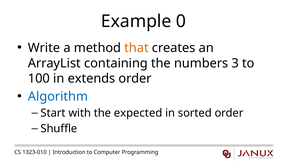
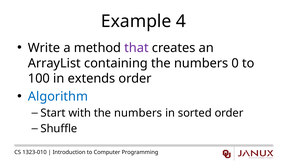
0: 0 -> 4 (181, 21)
that colour: orange -> purple (137, 48)
3: 3 -> 0 (235, 63)
with the expected: expected -> numbers (138, 113)
